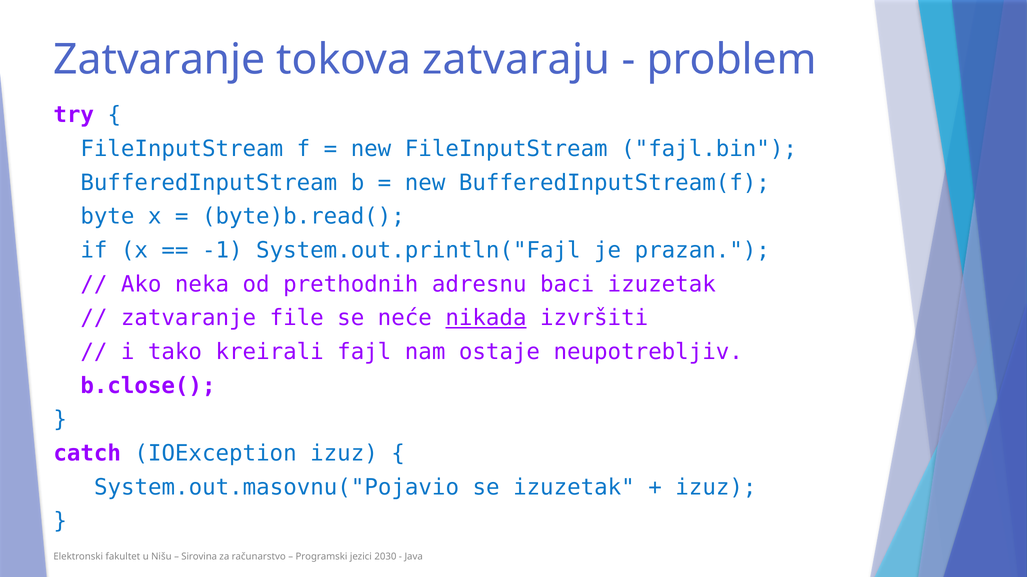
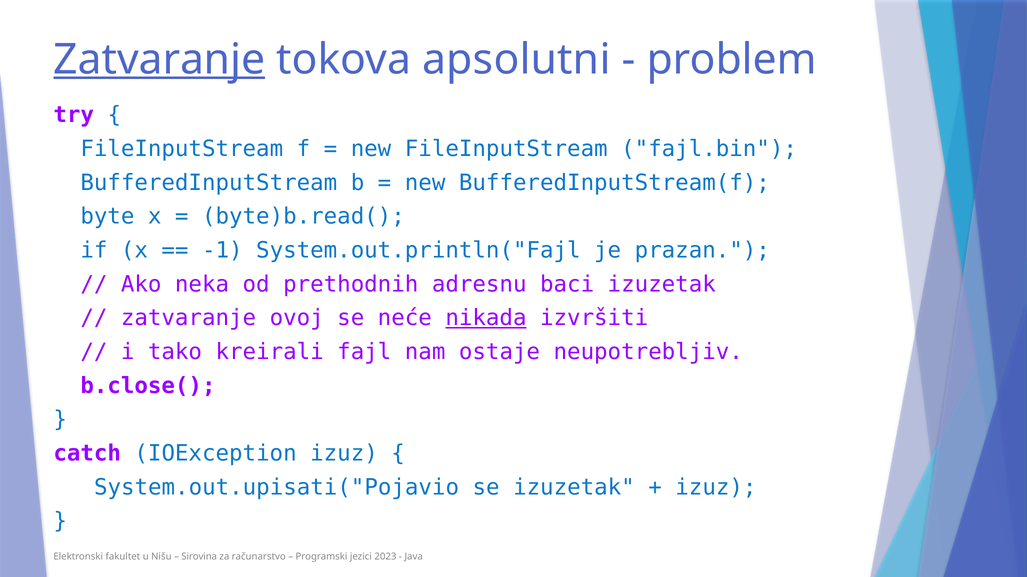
Zatvaranje underline: none -> present (159, 60)
zatvaraju: zatvaraju -> apsolutni (516, 60)
file: file -> ovoj (297, 318)
System.out.masovnu("Pojavio: System.out.masovnu("Pojavio -> System.out.upisati("Pojavio (277, 488)
2030: 2030 -> 2023 (385, 557)
